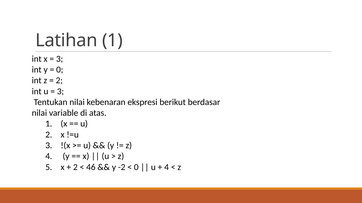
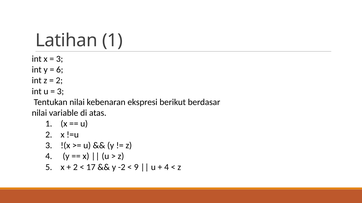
0: 0 -> 6 (60, 70)
46: 46 -> 17 (91, 168)
0: 0 -> 9 (136, 168)
